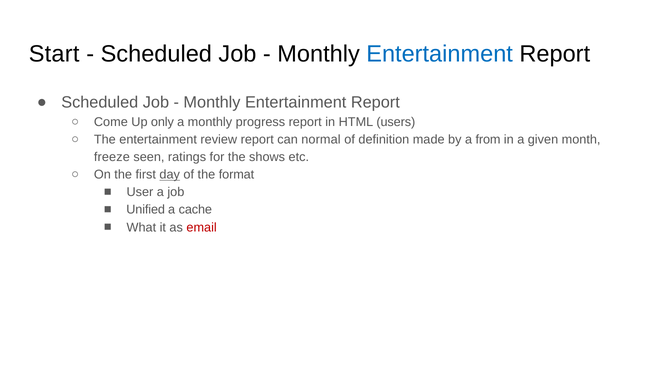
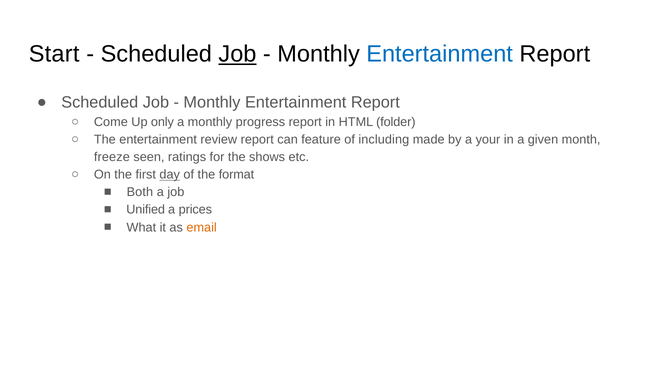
Job underline: none -> present (237, 54)
users: users -> folder (396, 122)
normal: normal -> feature (321, 140)
definition: definition -> including (384, 140)
from: from -> your (488, 140)
User: User -> Both (140, 192)
cache: cache -> prices (195, 210)
email colour: red -> orange (202, 227)
